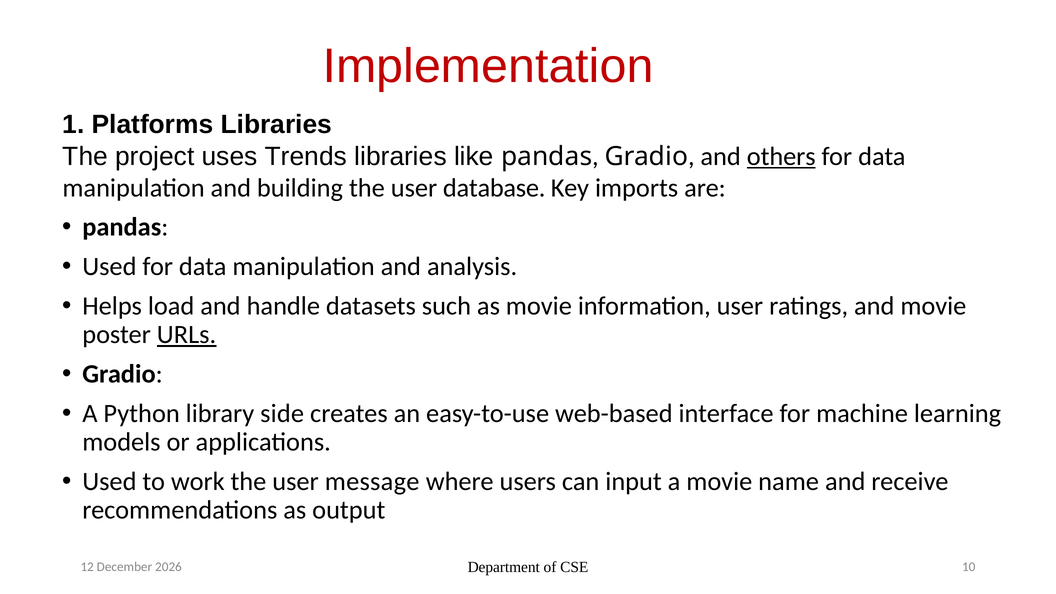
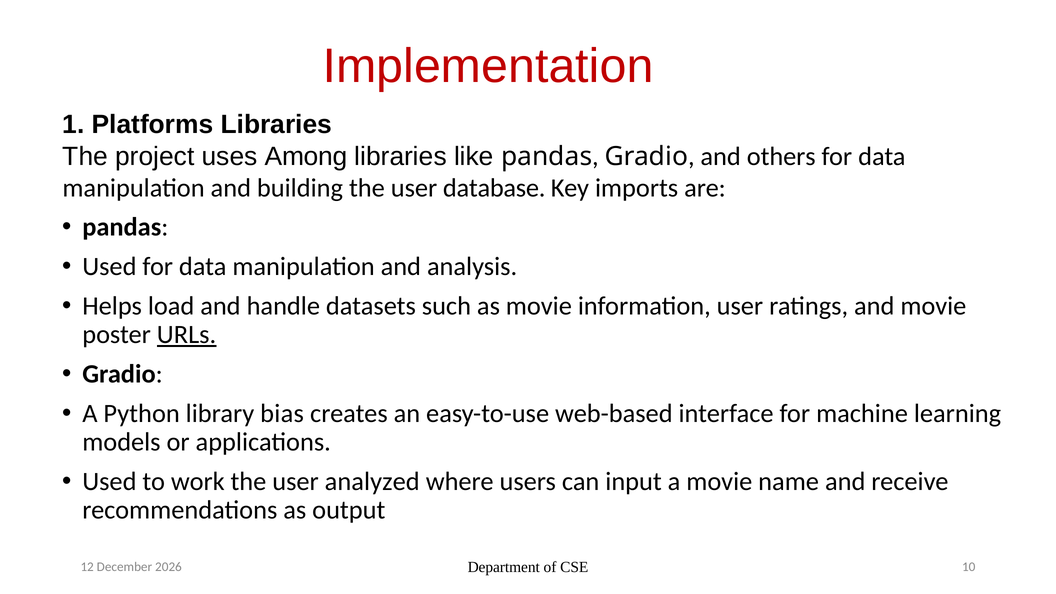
Trends: Trends -> Among (306, 156)
others underline: present -> none (781, 156)
side: side -> bias (282, 414)
message: message -> analyzed (372, 482)
